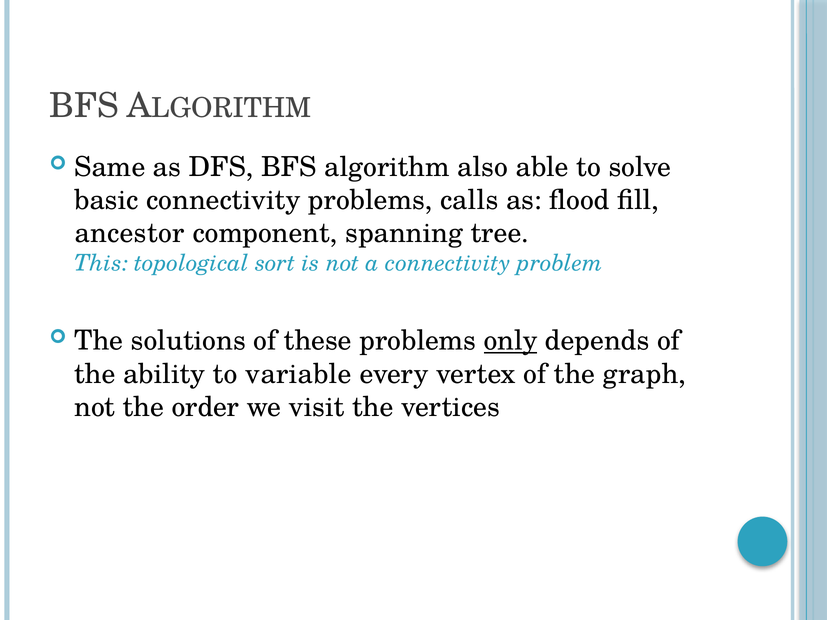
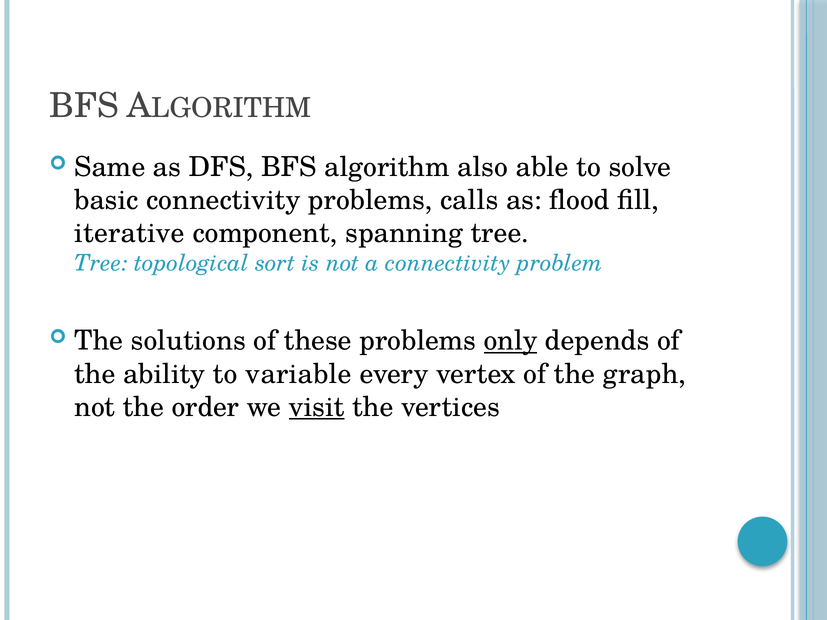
ancestor: ancestor -> iterative (130, 233)
This: This -> Tree (101, 263)
visit underline: none -> present (317, 407)
